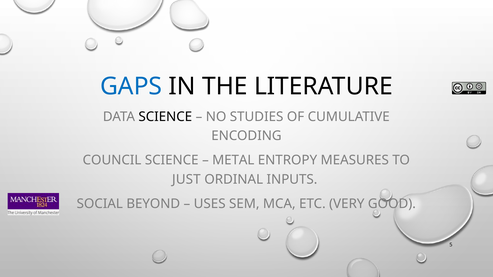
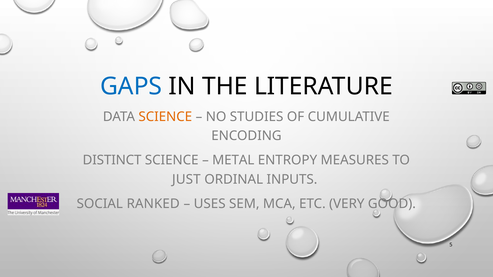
SCIENCE colour: black -> orange (165, 117)
COUNCIL: COUNCIL -> DISTINCT (112, 160)
BEYOND: BEYOND -> RANKED (153, 204)
